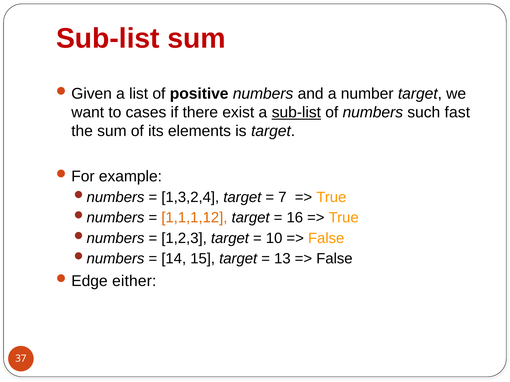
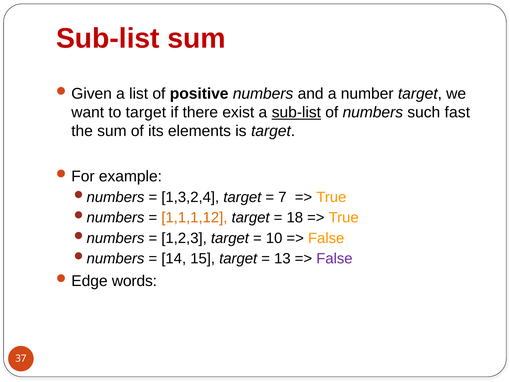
to cases: cases -> target (146, 112)
16: 16 -> 18 (295, 218)
False colour: black -> purple (334, 259)
either: either -> words (134, 281)
